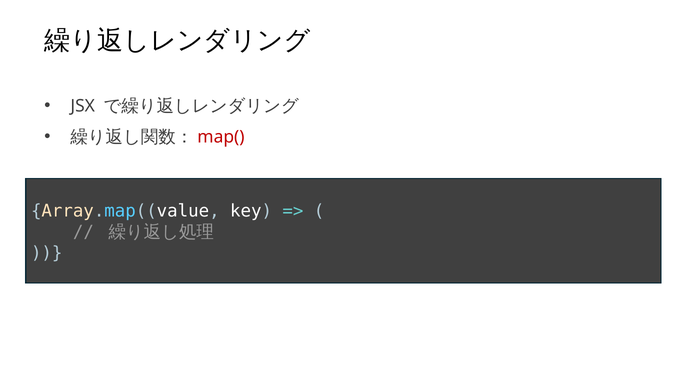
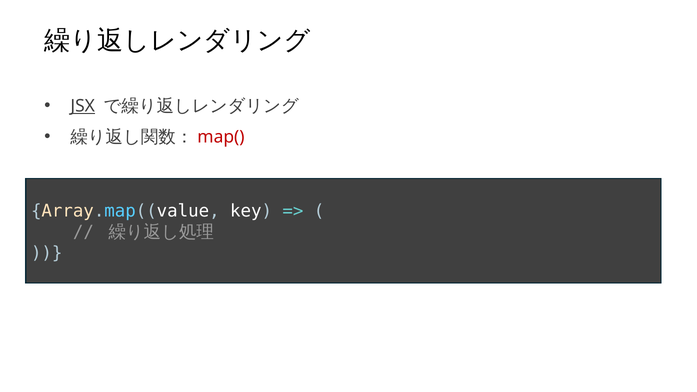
JSX underline: none -> present (83, 106)
